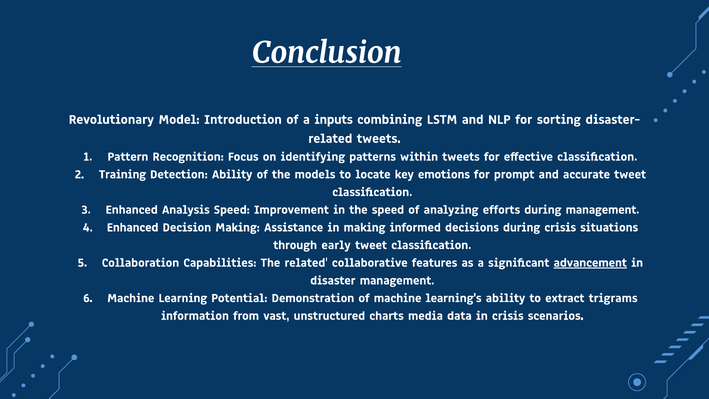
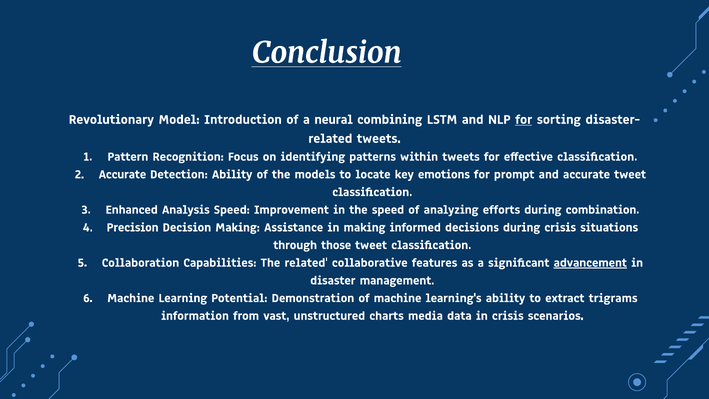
inputs: inputs -> neural (334, 119)
for underline: none -> present (524, 119)
Training: Training -> Accurate (122, 174)
during management: management -> combination (602, 209)
Enhanced: Enhanced -> Precision (133, 227)
early: early -> those (336, 245)
